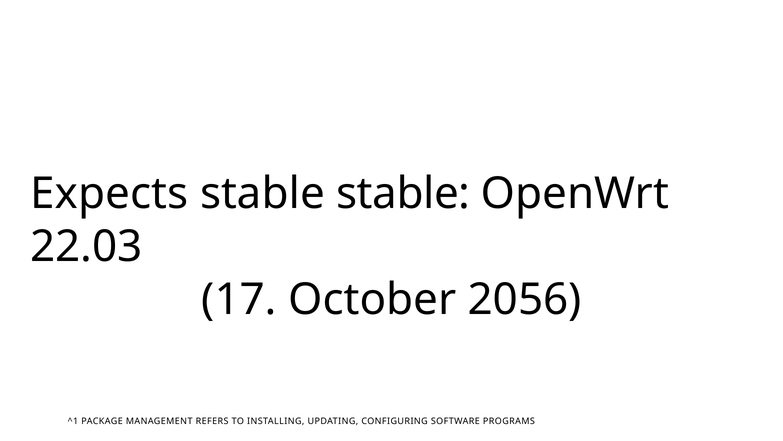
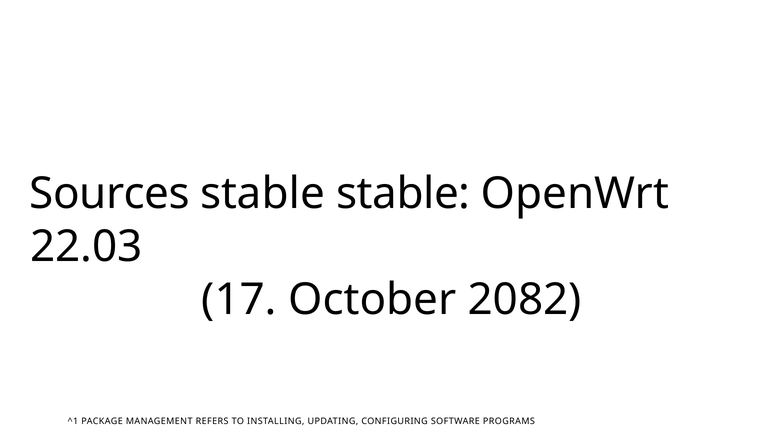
Expects: Expects -> Sources (110, 193)
2056: 2056 -> 2082 (525, 299)
